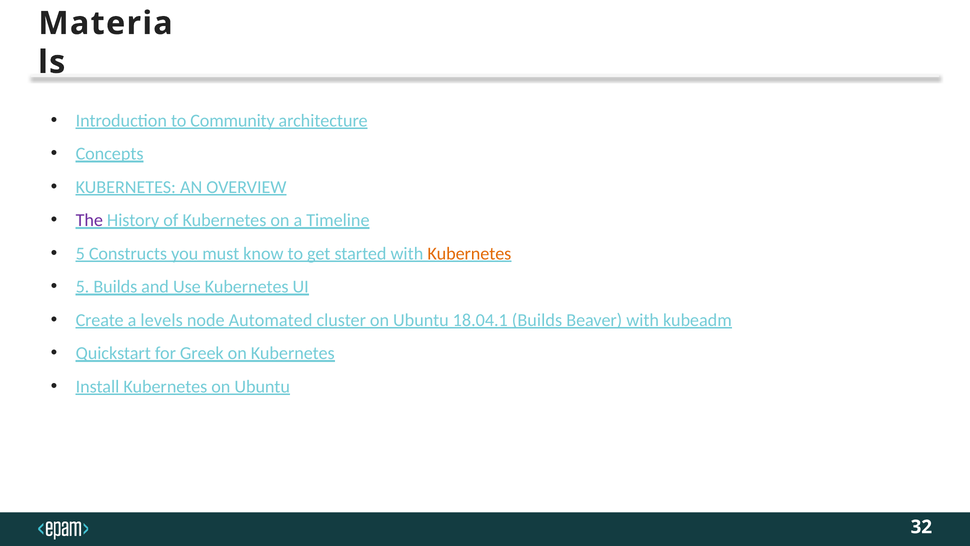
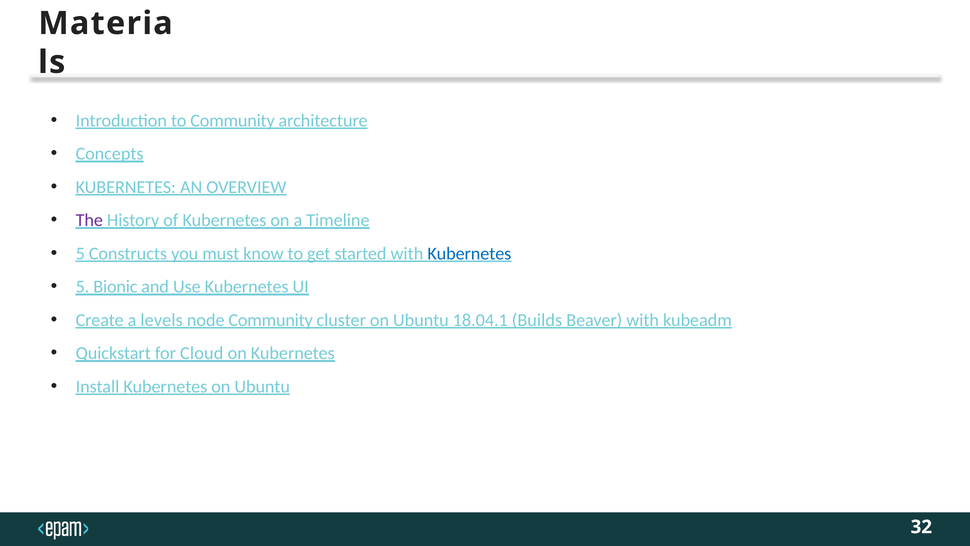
Kubernetes colour: orange -> blue (469, 253)
5 Builds: Builds -> Bionic (115, 287)
node Automated: Automated -> Community (271, 320)
Greek: Greek -> Cloud (202, 353)
